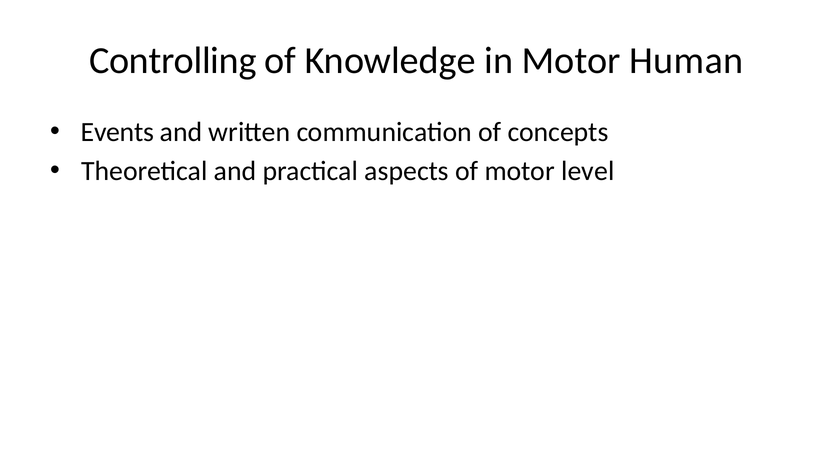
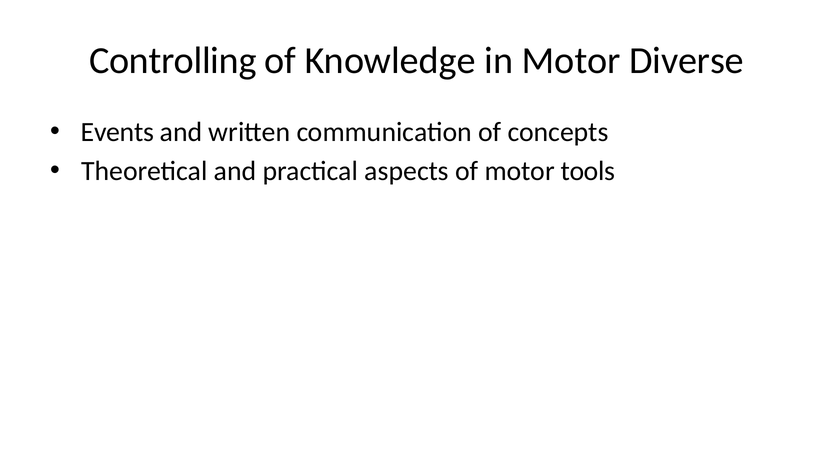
Human: Human -> Diverse (687, 61)
level: level -> tools (588, 171)
